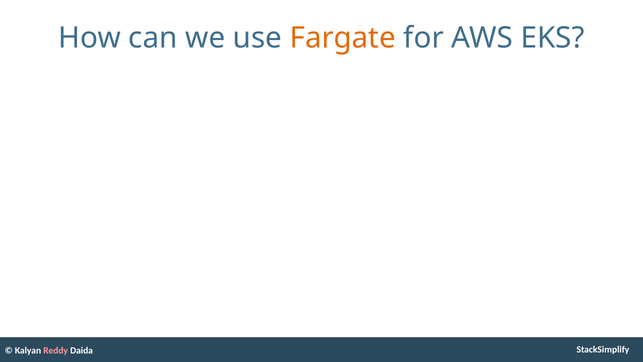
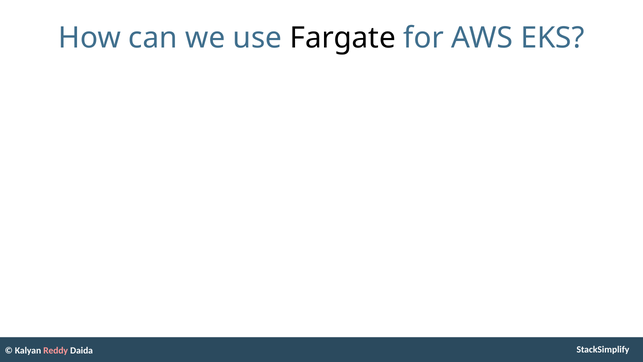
Fargate colour: orange -> black (343, 38)
